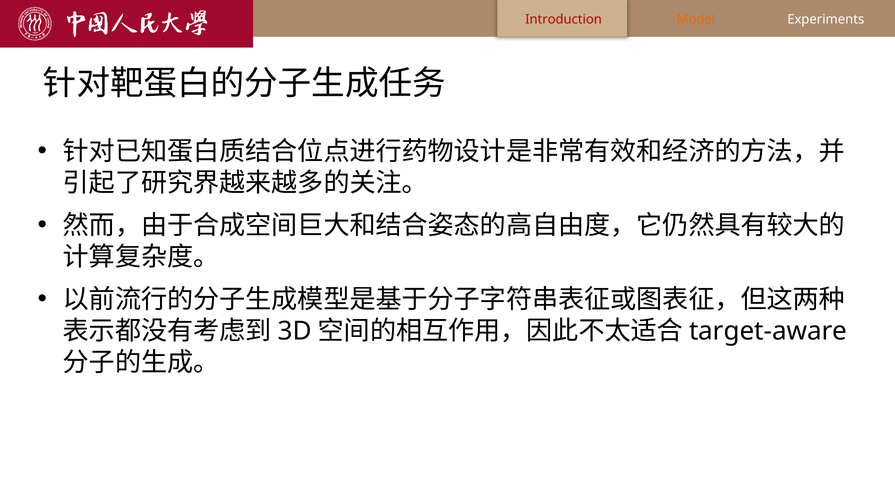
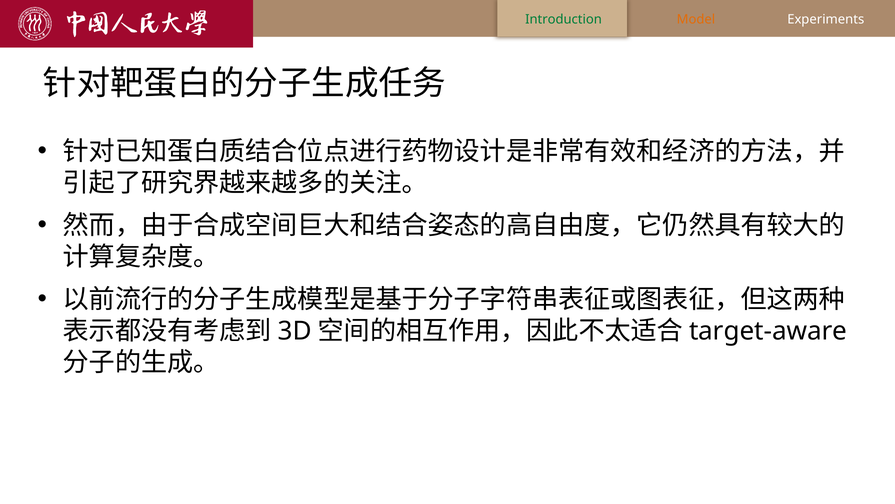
Introduction colour: red -> green (563, 20)
